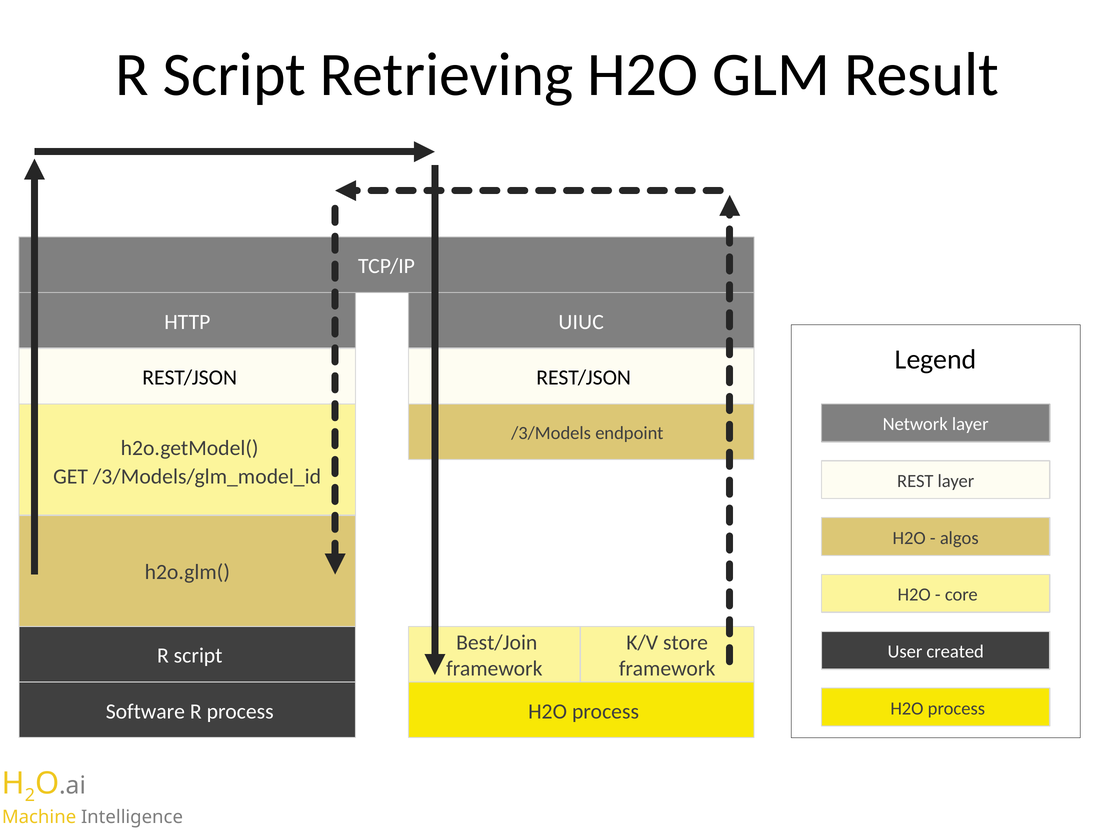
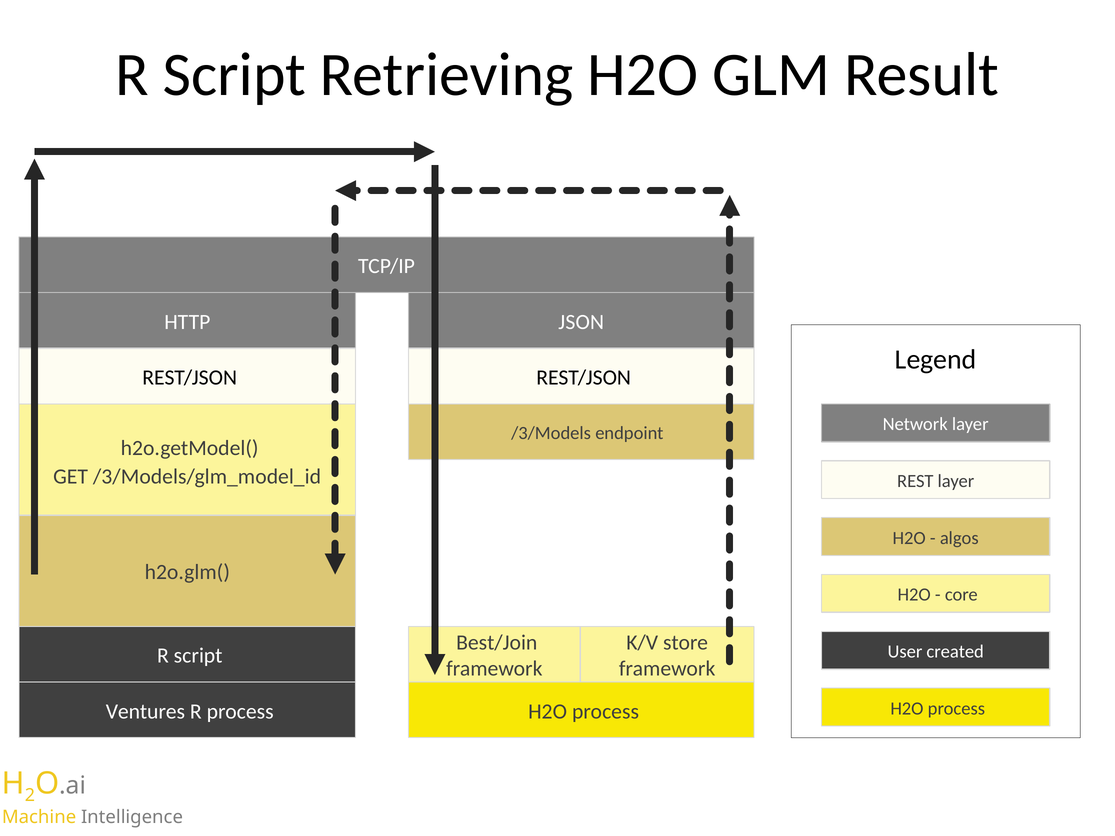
UIUC: UIUC -> JSON (581, 322)
Software: Software -> Ventures (145, 712)
